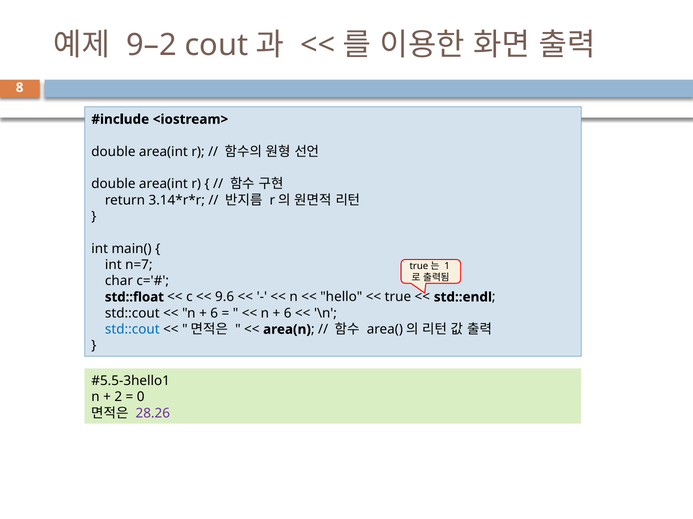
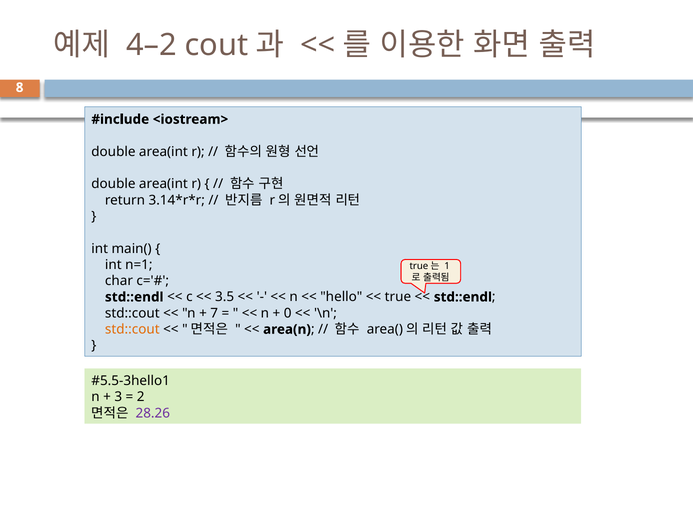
9–2: 9–2 -> 4–2 (151, 45)
n=7: n=7 -> n=1 (139, 265)
std::float: std::float -> std::endl (134, 297)
9.6: 9.6 -> 3.5 (225, 297)
6: 6 -> 7 (214, 314)
6: 6 -> 0 (288, 314)
std::cout colour: blue -> orange (132, 330)
2: 2 -> 3 (118, 398)
0: 0 -> 2 (141, 398)
